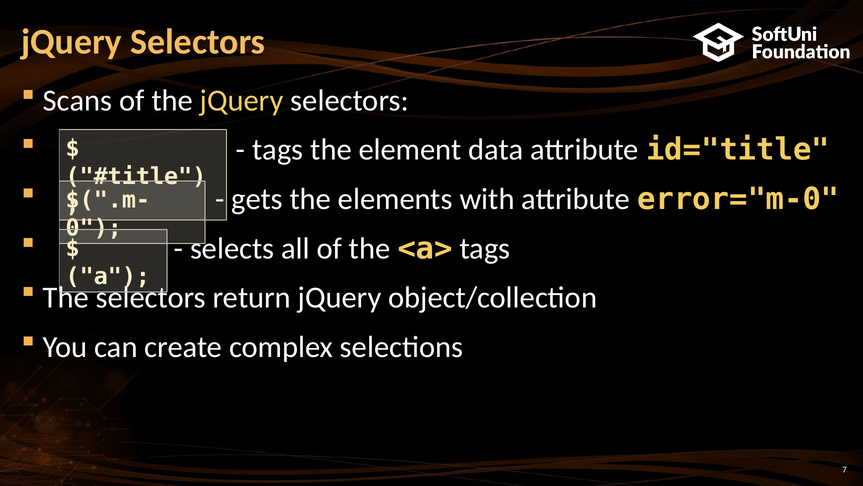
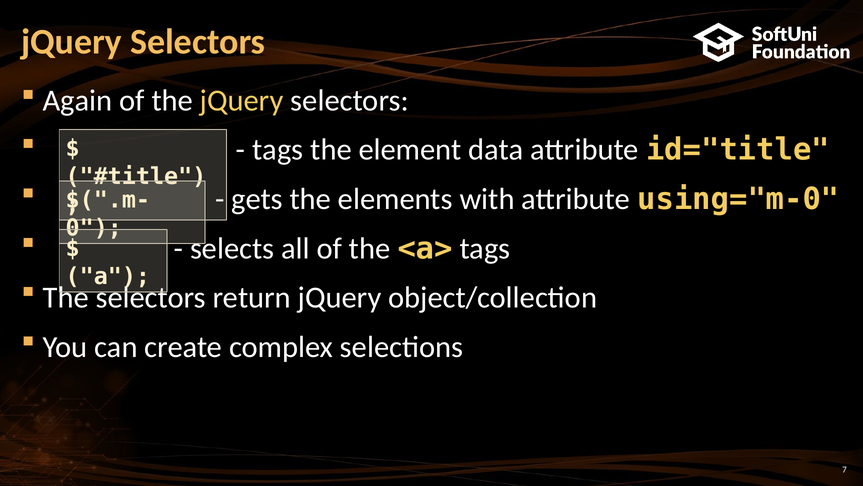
Scans: Scans -> Again (78, 100)
error="m-0: error="m-0 -> using="m-0 (738, 199)
